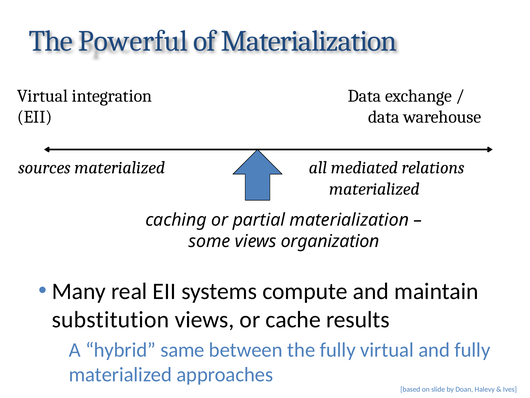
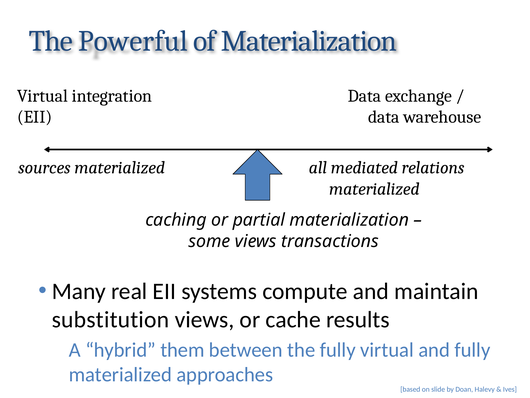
organization: organization -> transactions (330, 241)
same: same -> them (182, 350)
